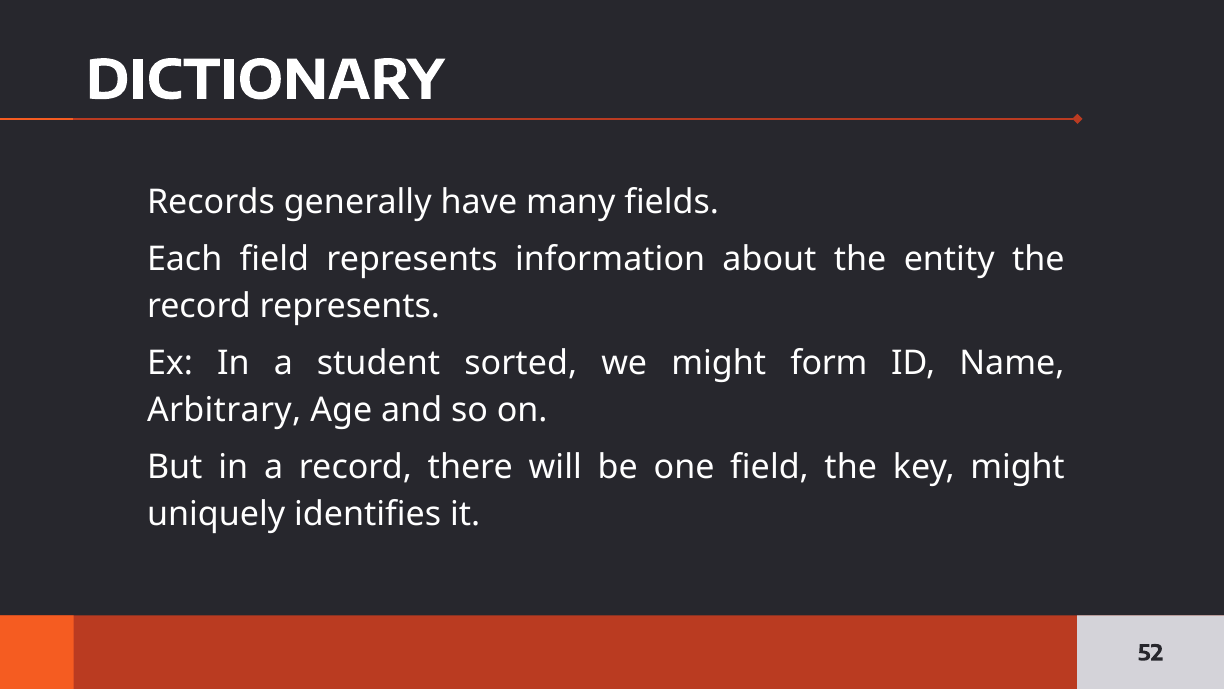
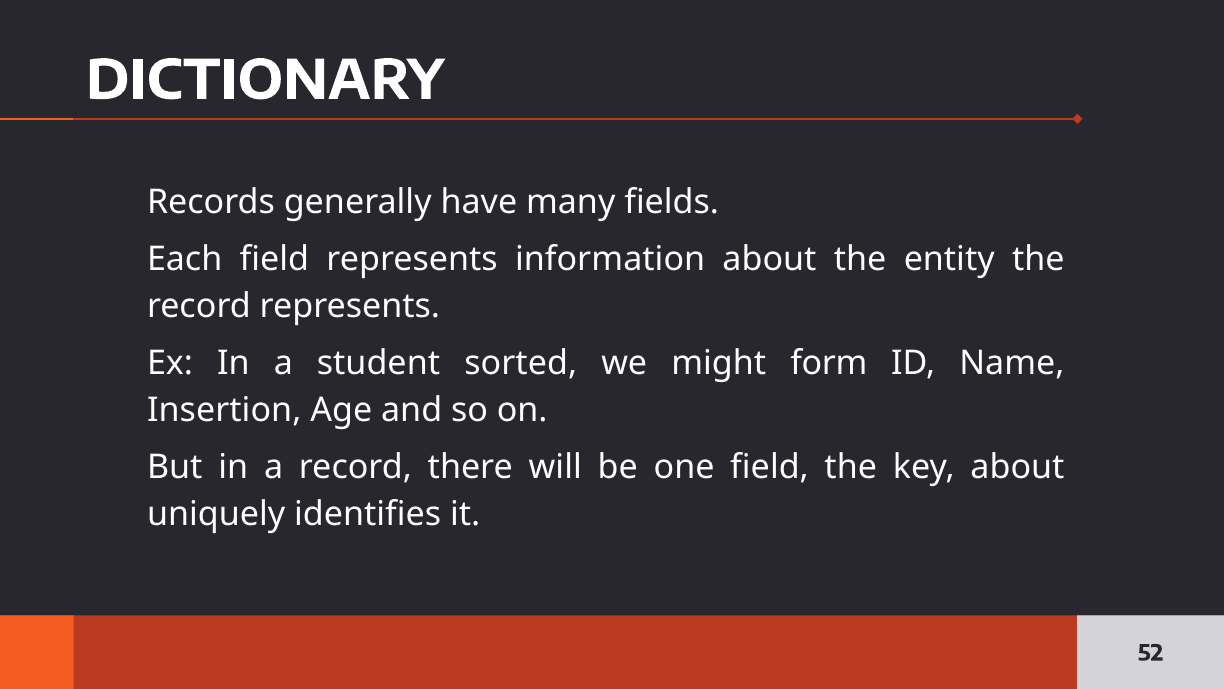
Arbitrary: Arbitrary -> Insertion (224, 410)
key might: might -> about (1017, 467)
